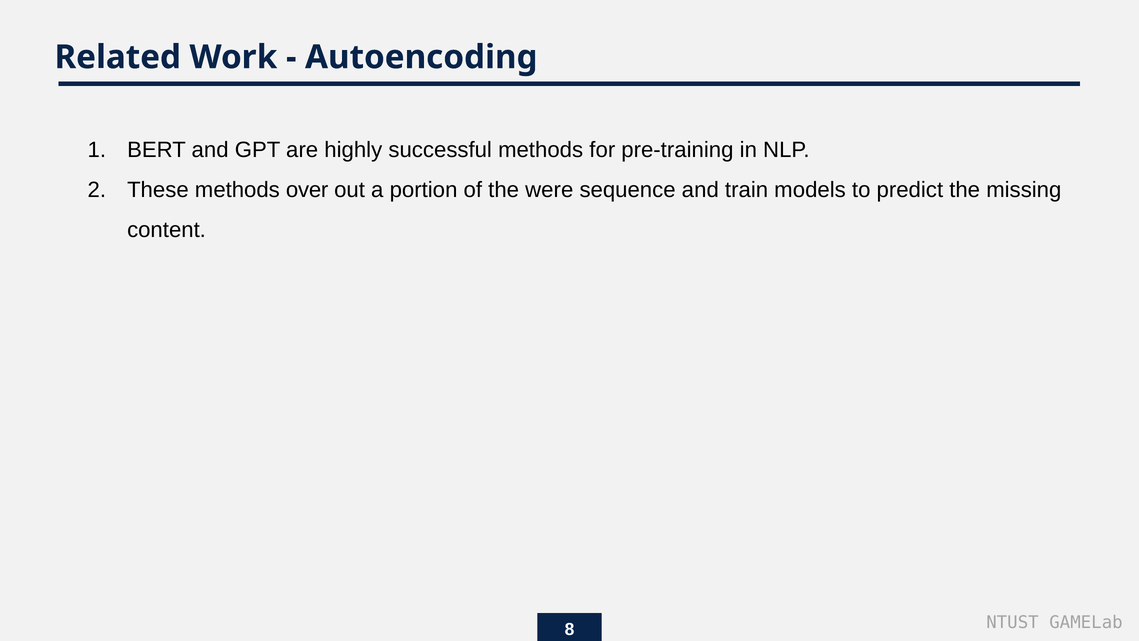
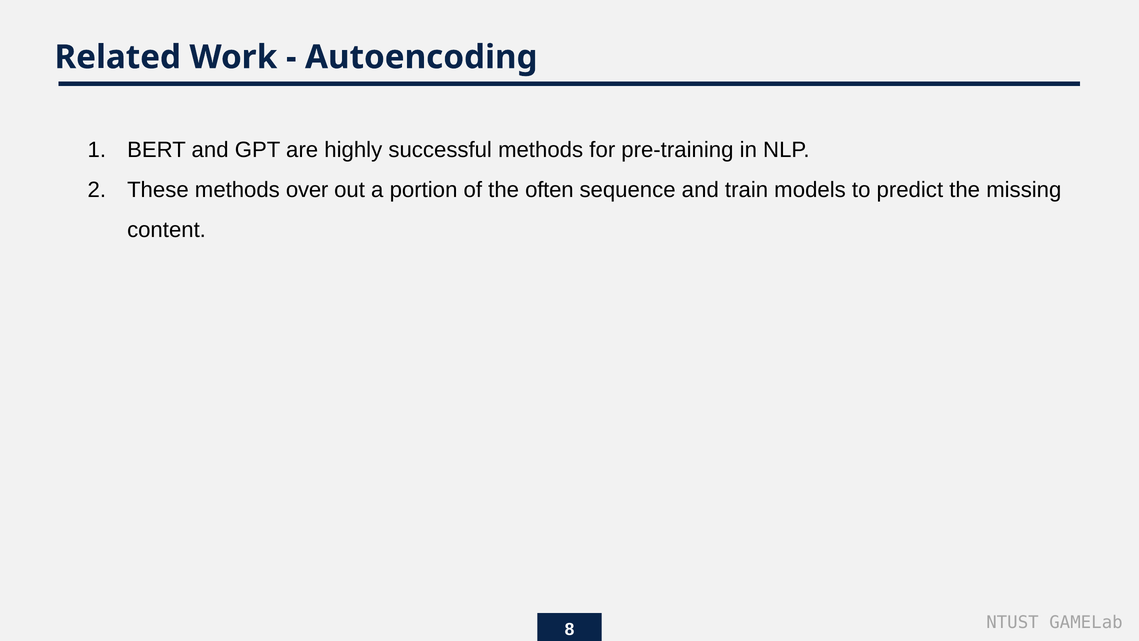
were: were -> often (549, 190)
